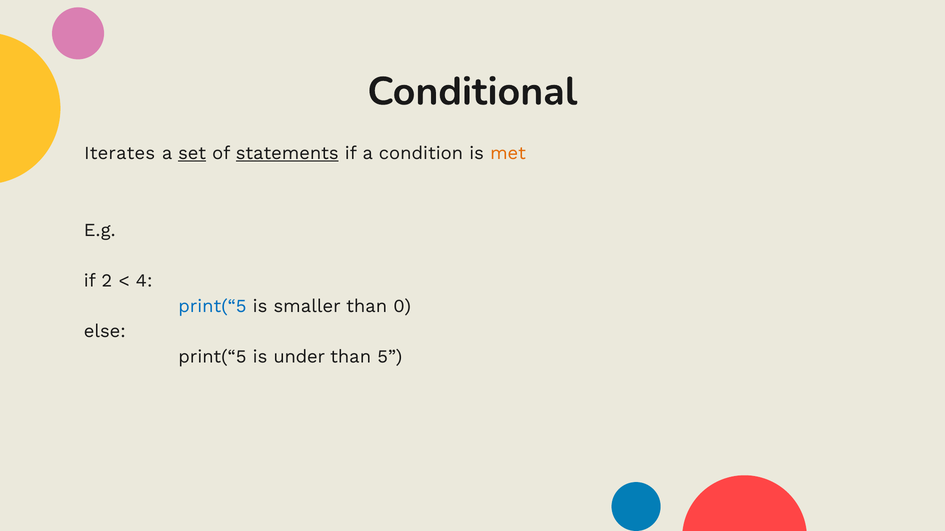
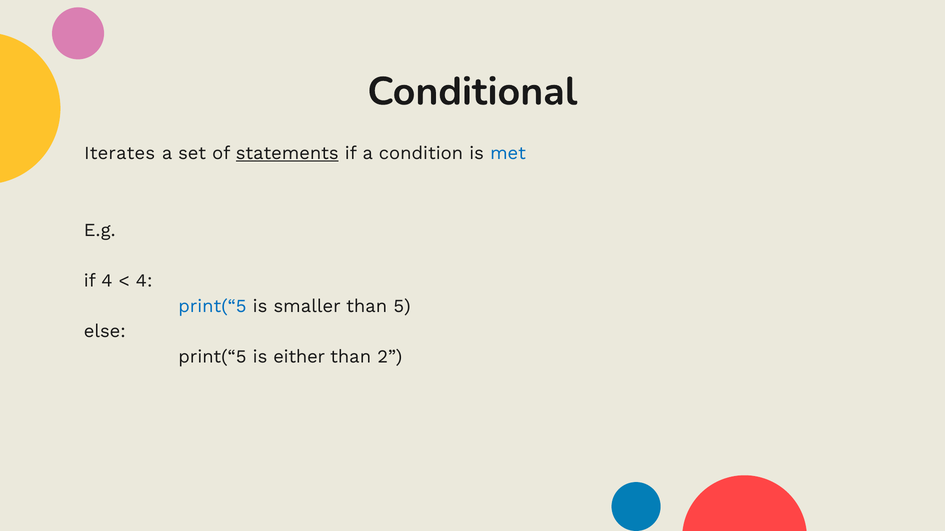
set underline: present -> none (192, 153)
met colour: orange -> blue (508, 153)
if 2: 2 -> 4 (107, 281)
0: 0 -> 5 (402, 306)
under: under -> either (299, 357)
5: 5 -> 2 (390, 357)
